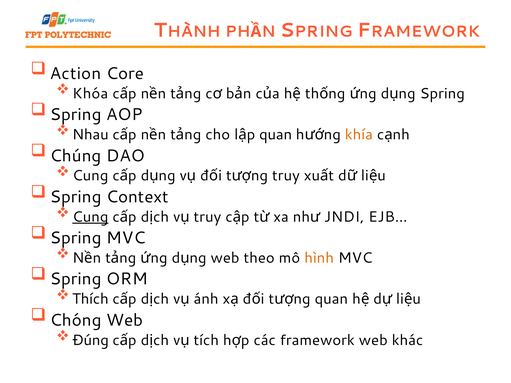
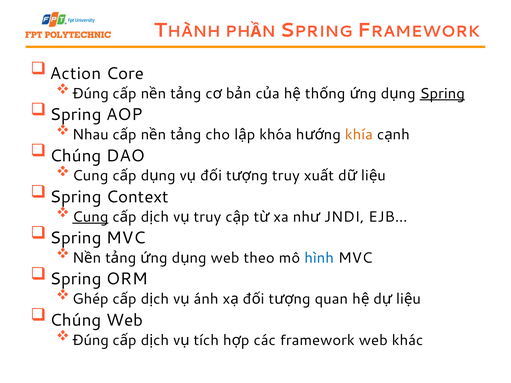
Khóa: Khóa -> Đúng (90, 94)
Spring underline: none -> present (442, 94)
quan: quan -> khóa (276, 135)
hình colour: orange -> blue (319, 258)
Thích: Thích -> Ghép (90, 299)
Chóng: Chóng -> Chúng (76, 320)
